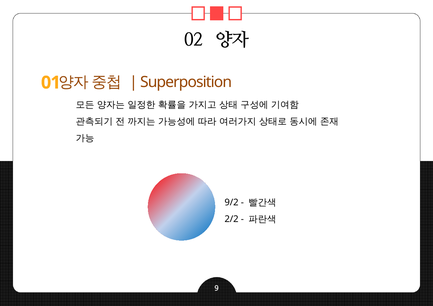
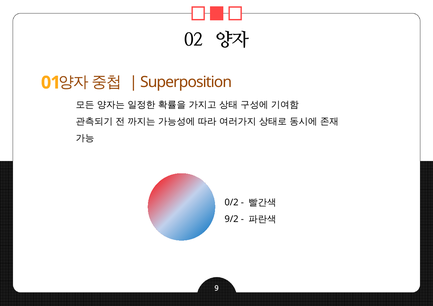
9/2: 9/2 -> 0/2 (232, 203)
2/2: 2/2 -> 9/2 (232, 219)
